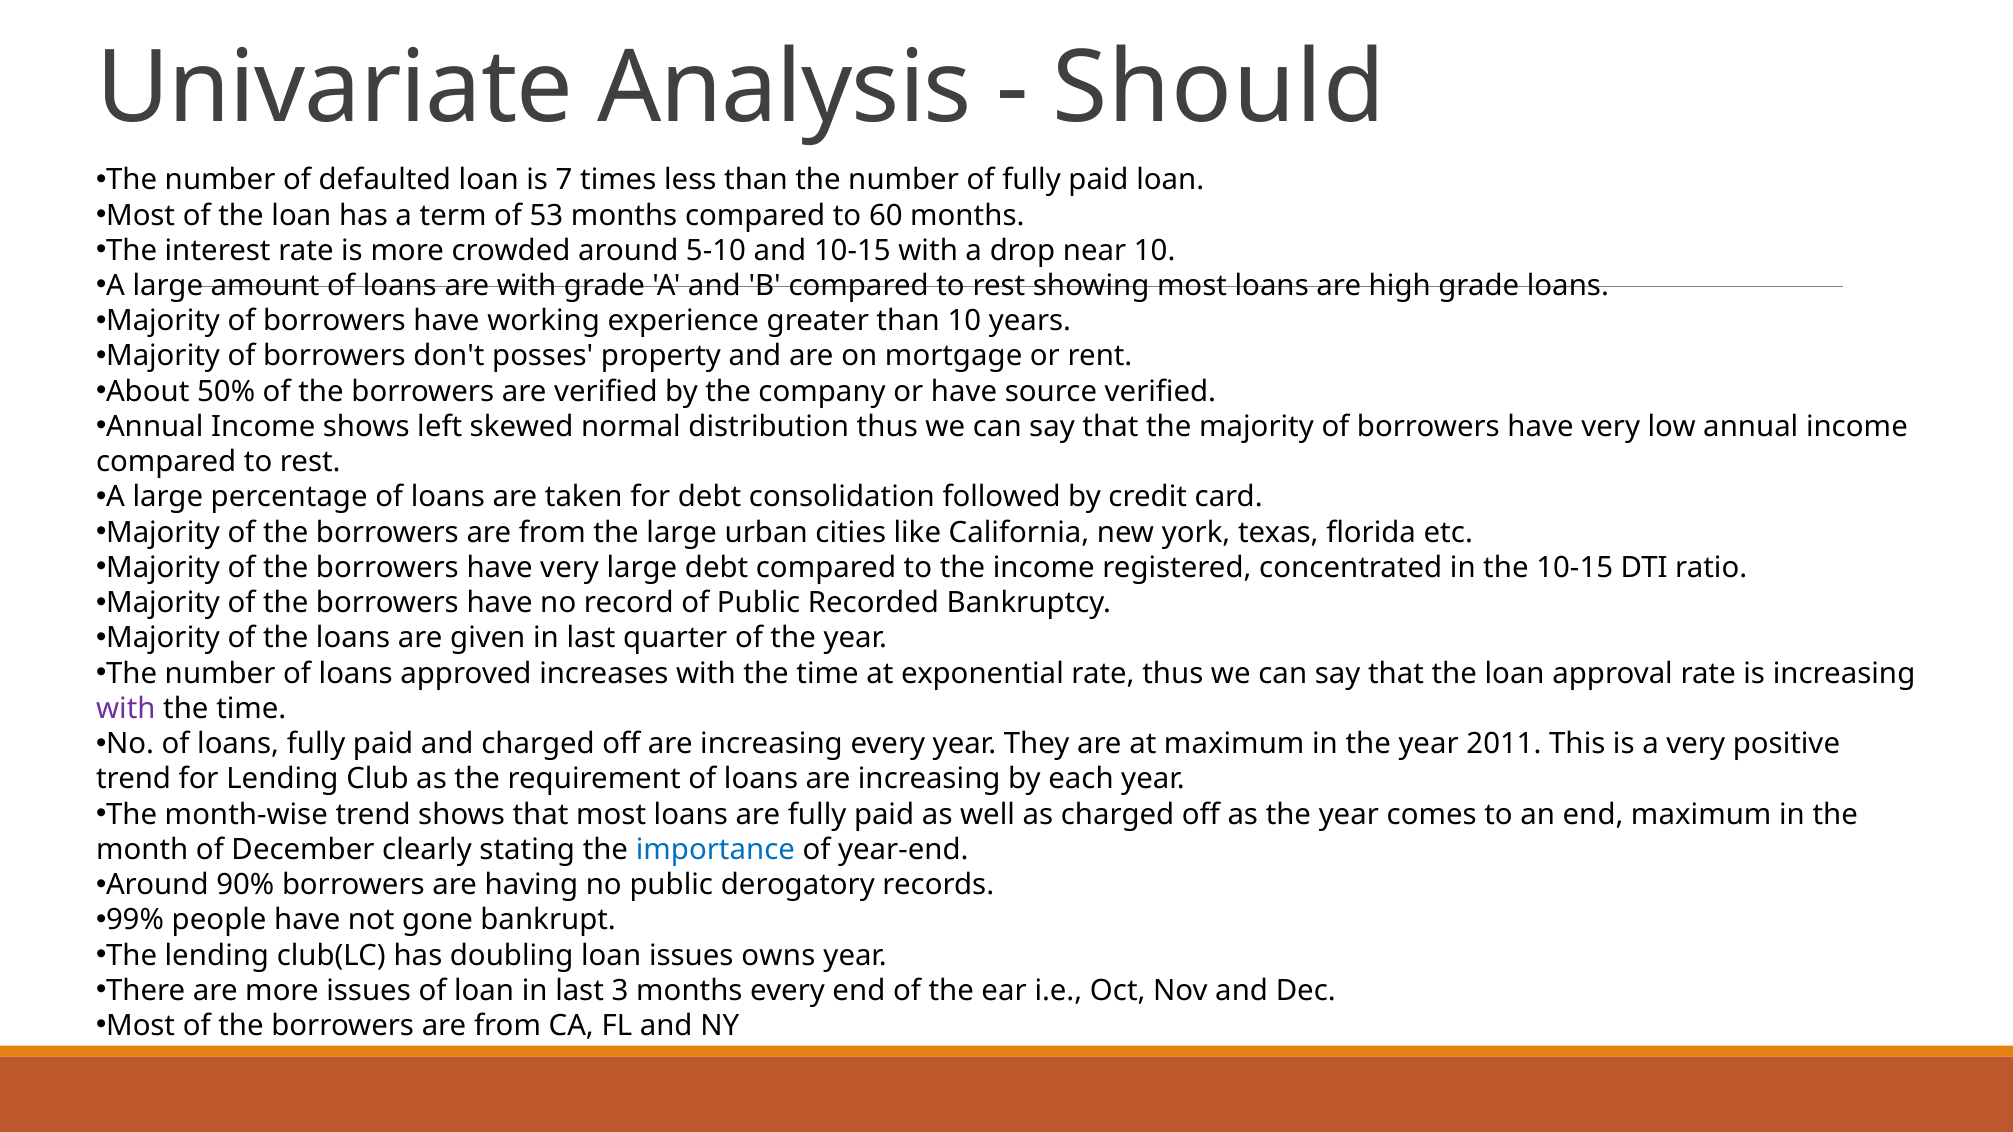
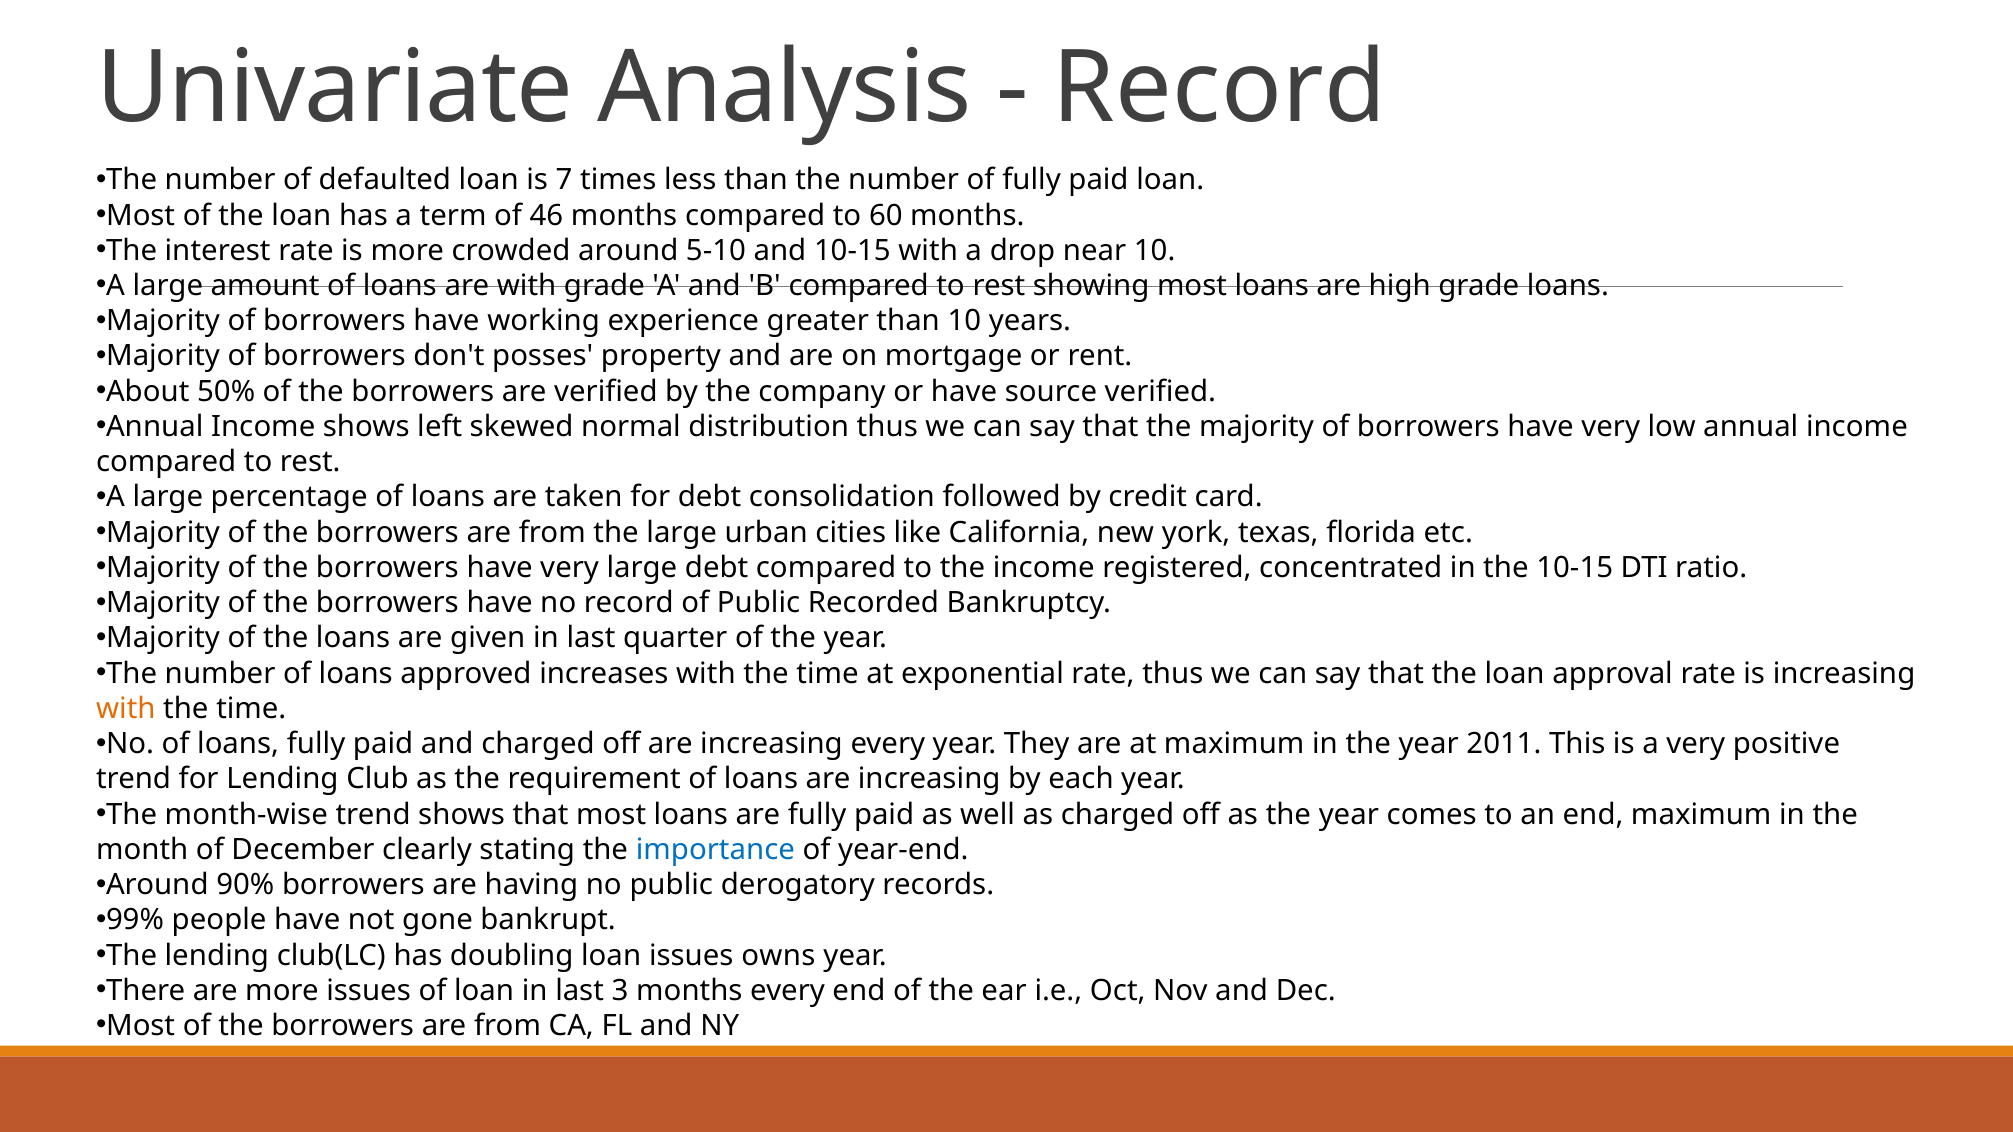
Should: Should -> Record (1219, 88)
53: 53 -> 46 (546, 215)
with colour: purple -> orange (126, 709)
